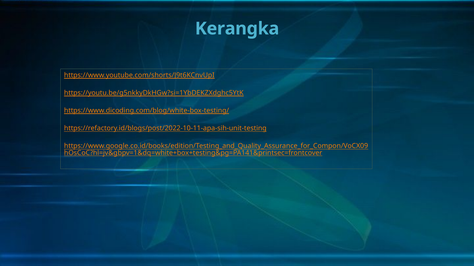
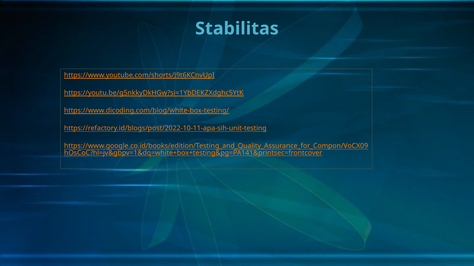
Kerangka: Kerangka -> Stabilitas (237, 29)
